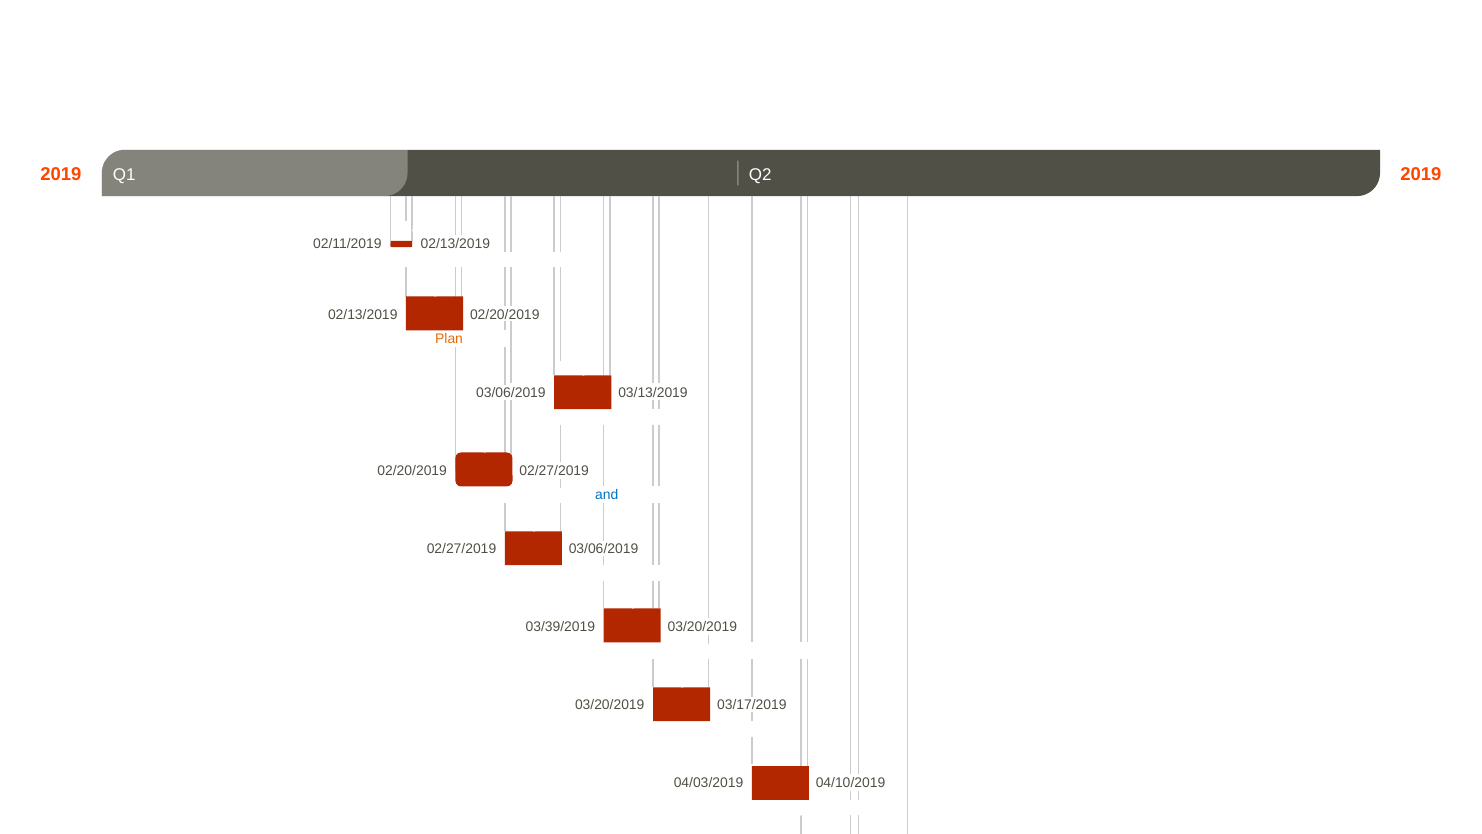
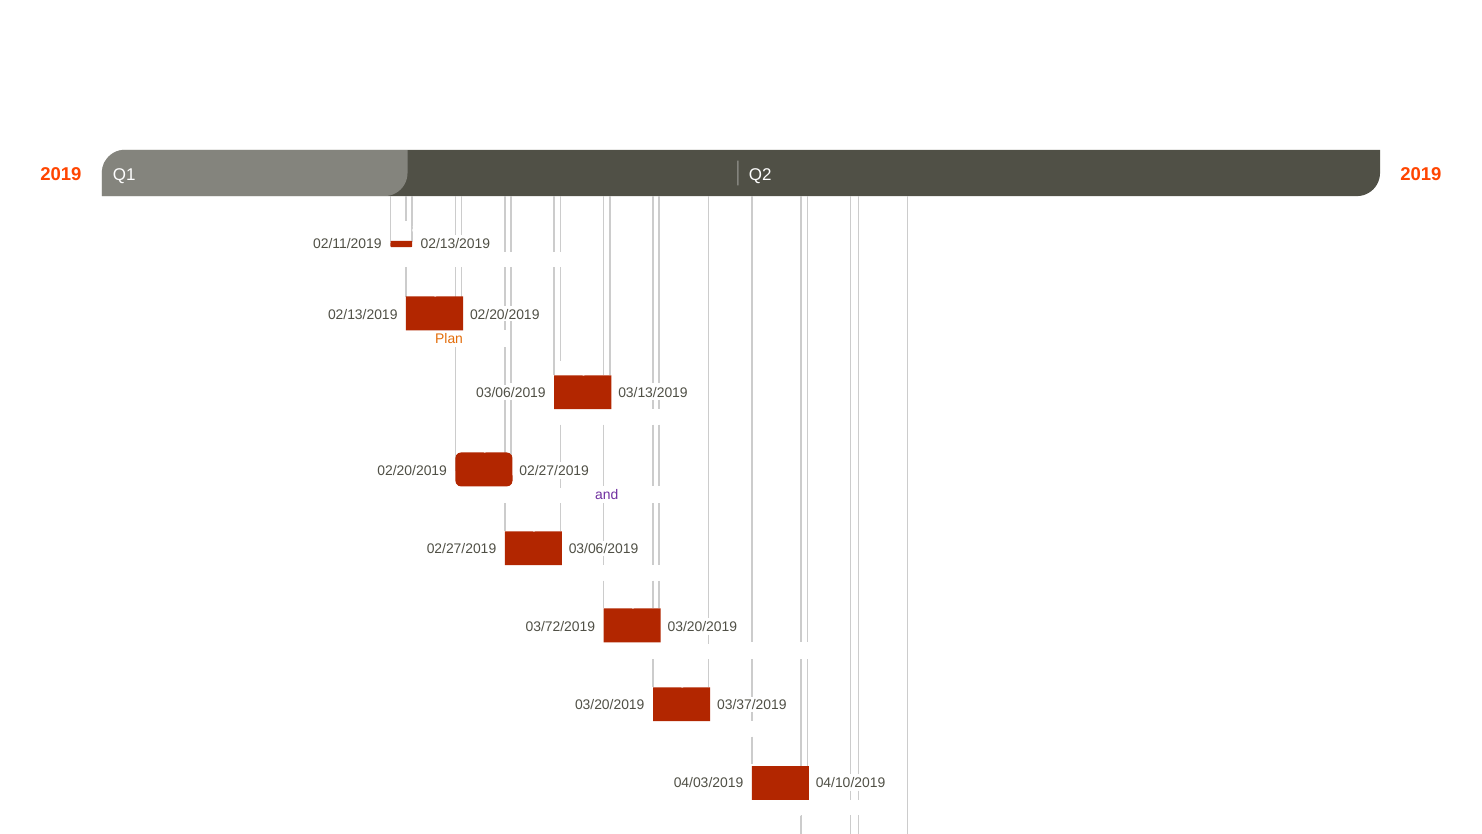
and colour: blue -> purple (607, 495)
03/39/2019: 03/39/2019 -> 03/72/2019 (560, 626)
03/17/2019: 03/17/2019 -> 03/37/2019 (752, 705)
